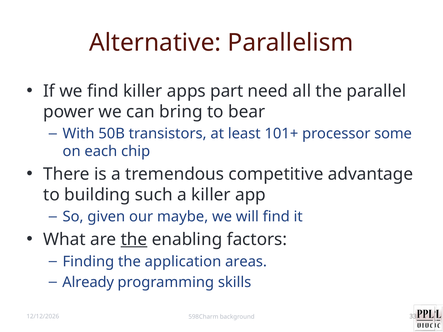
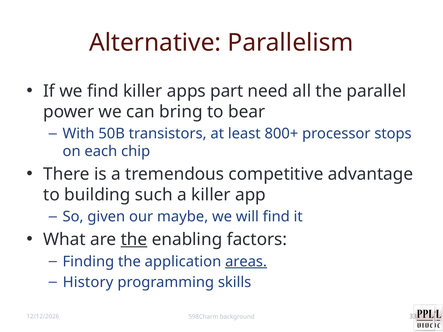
101+: 101+ -> 800+ (281, 134)
some: some -> stops (393, 134)
areas underline: none -> present (246, 262)
Already: Already -> History (88, 282)
